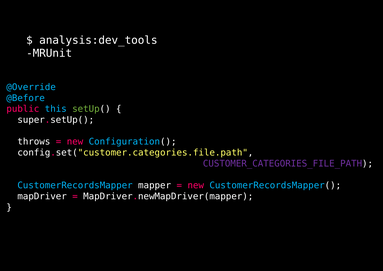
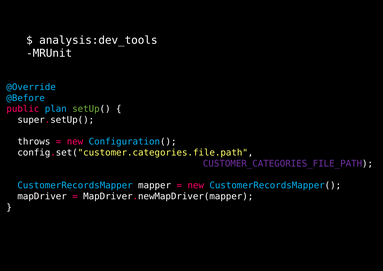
this: this -> plan (56, 109)
